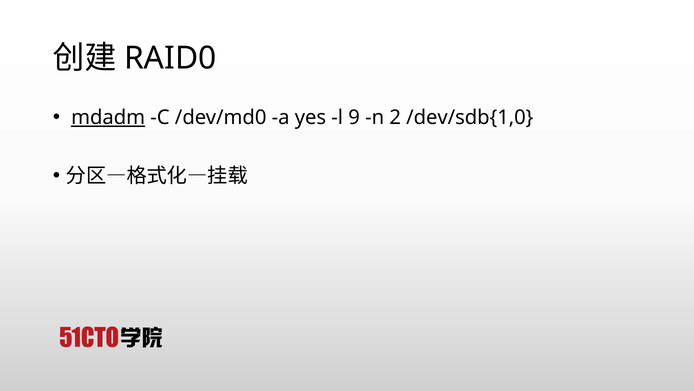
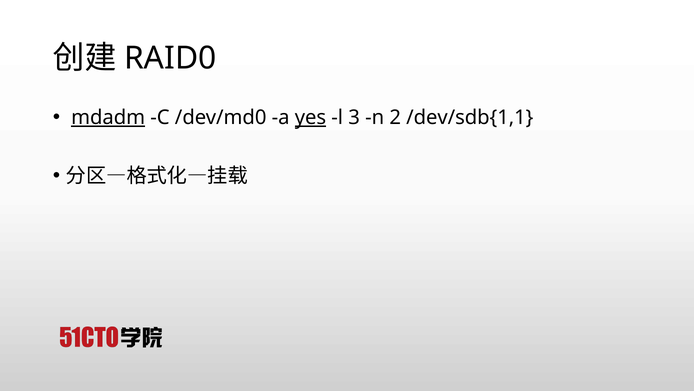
yes underline: none -> present (310, 117)
9: 9 -> 3 (354, 117)
/dev/sdb{1,0: /dev/sdb{1,0 -> /dev/sdb{1,1 (470, 117)
